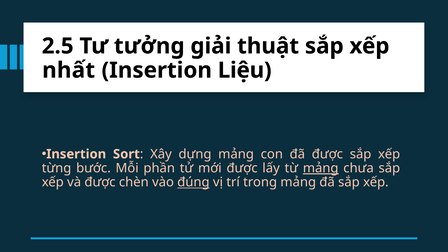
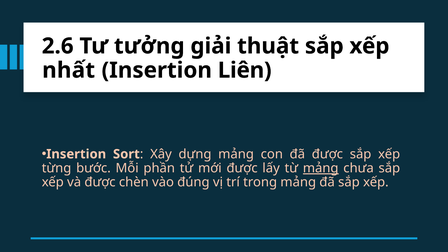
2.5: 2.5 -> 2.6 (58, 46)
Liệu: Liệu -> Liên (245, 70)
đúng underline: present -> none (193, 182)
